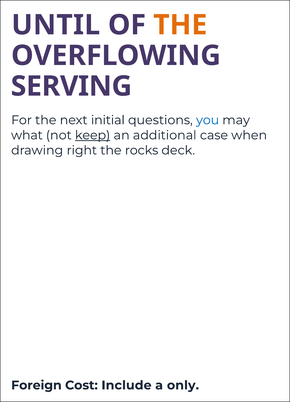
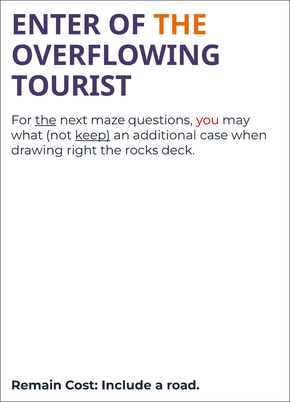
UNTIL: UNTIL -> ENTER (56, 25)
SERVING: SERVING -> TOURIST (71, 86)
the underline: none -> present (46, 120)
initial: initial -> maze (108, 120)
you colour: blue -> red (208, 120)
Foreign: Foreign -> Remain (36, 385)
only: only -> road (183, 385)
